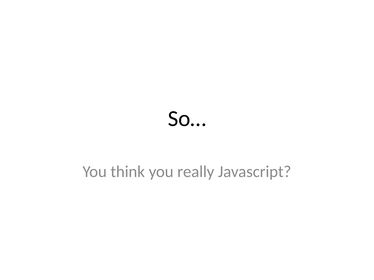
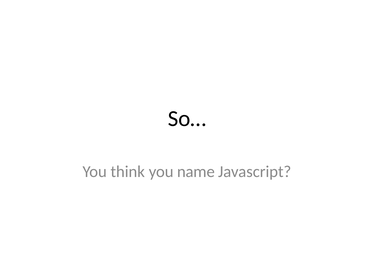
really: really -> name (196, 172)
